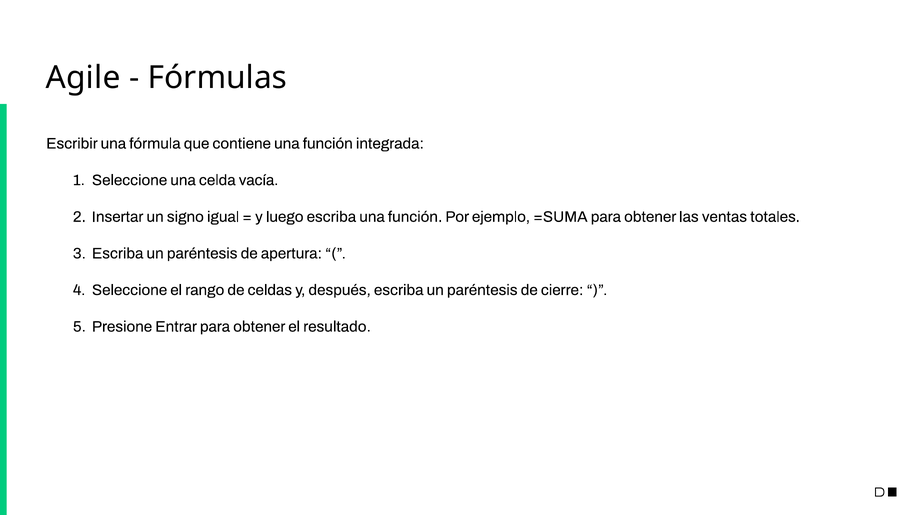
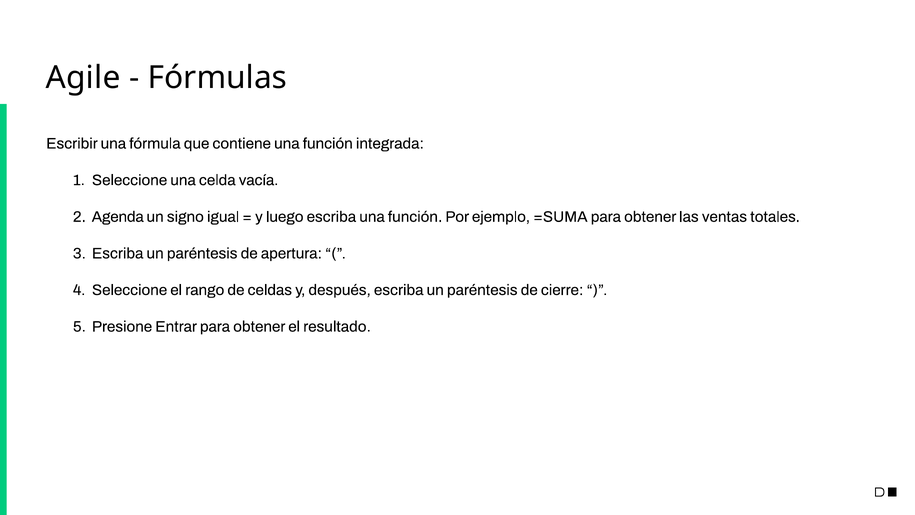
Insertar: Insertar -> Agenda (118, 217)
